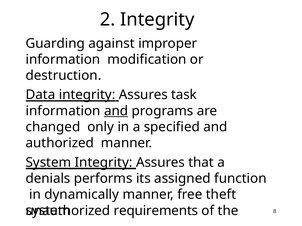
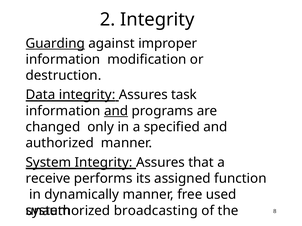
Guarding underline: none -> present (55, 43)
denials: denials -> receive (48, 179)
theft: theft -> used (221, 195)
requirements: requirements -> broadcasting (156, 211)
